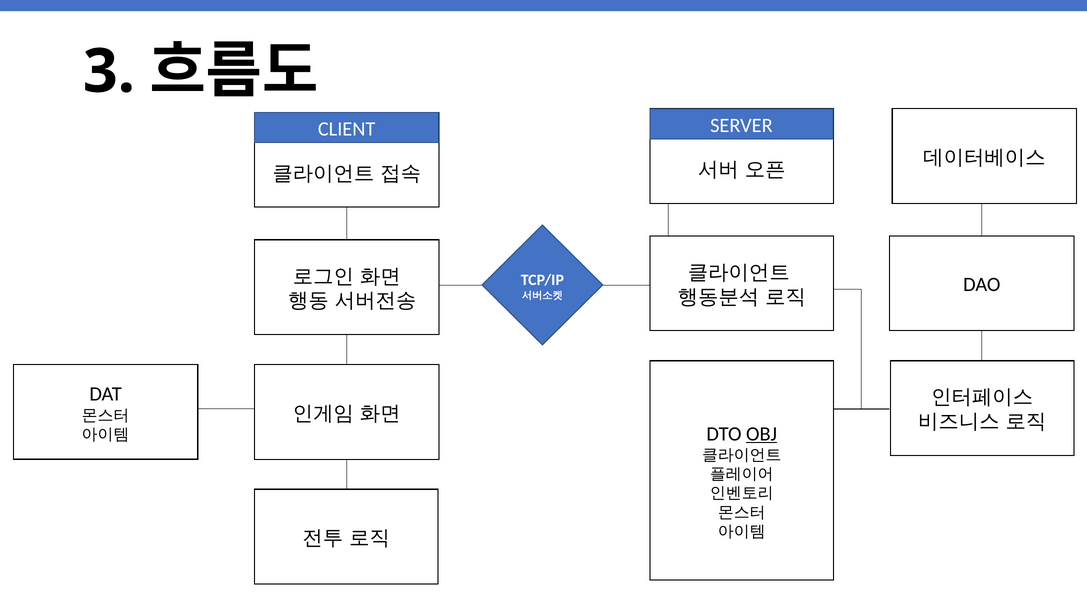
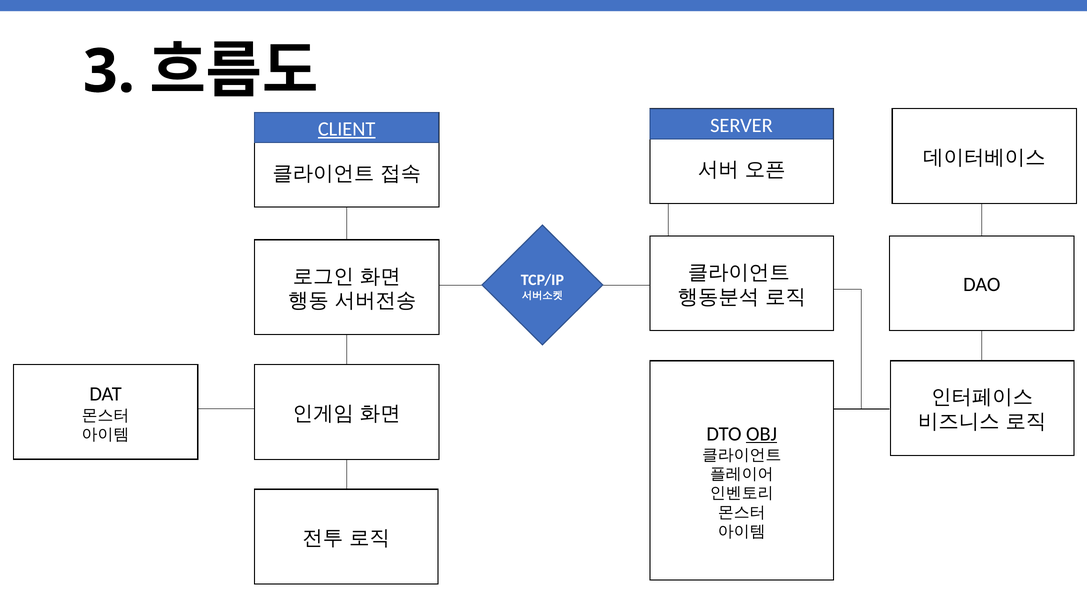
CLIENT underline: none -> present (347, 129)
